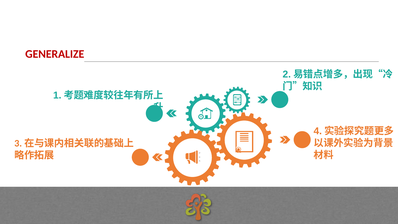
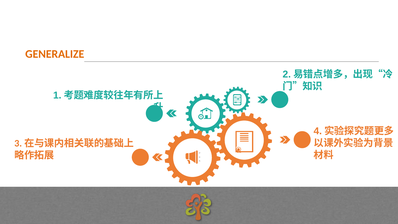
GENERALIZE colour: red -> orange (55, 54)
